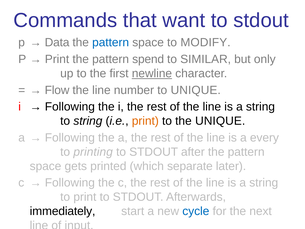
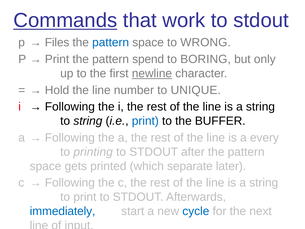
Commands underline: none -> present (65, 20)
want: want -> work (184, 20)
Data: Data -> Files (57, 43)
MODIFY: MODIFY -> WRONG (206, 43)
SIMILAR: SIMILAR -> BORING (206, 59)
Flow: Flow -> Hold (57, 90)
print colour: orange -> blue (145, 121)
the UNIQUE: UNIQUE -> BUFFER (220, 121)
immediately colour: black -> blue (63, 211)
